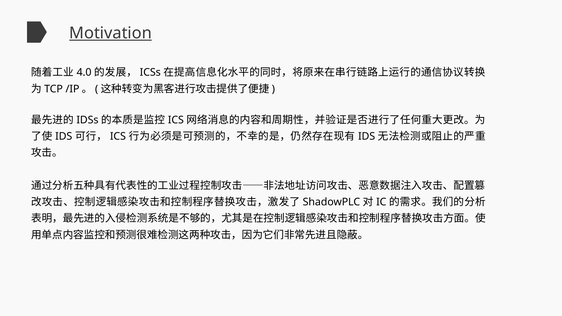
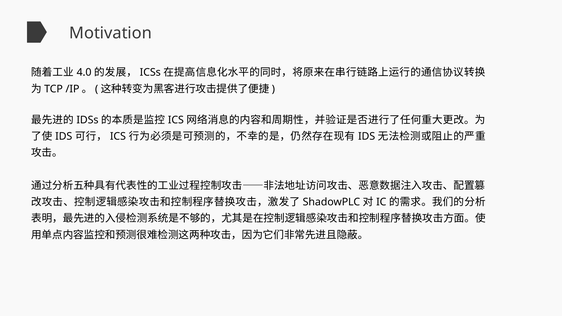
Motivation underline: present -> none (111, 33)
